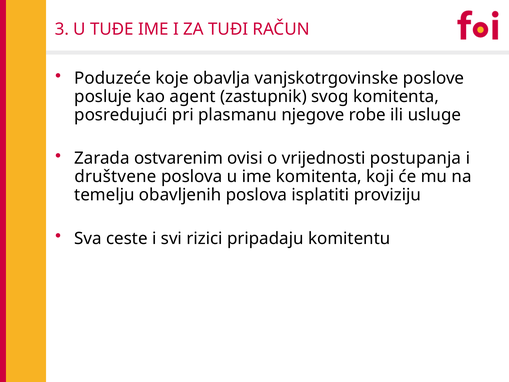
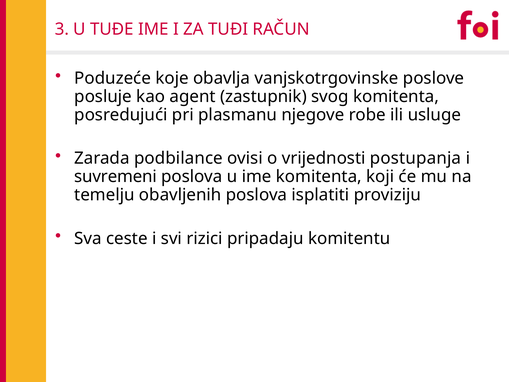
ostvarenim: ostvarenim -> podbilance (178, 158)
društvene: društvene -> suvremeni (116, 177)
